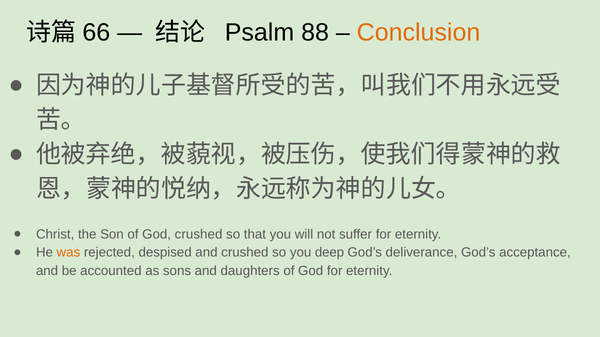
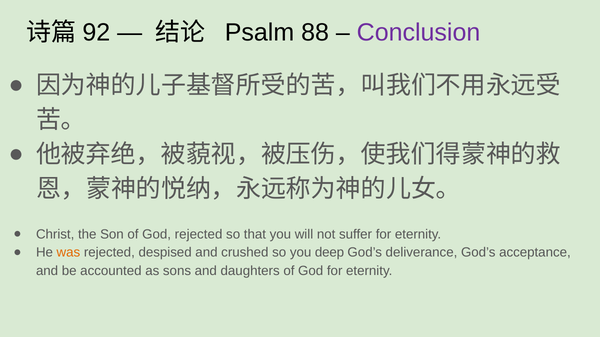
66: 66 -> 92 (96, 33)
Conclusion colour: orange -> purple (419, 33)
God crushed: crushed -> rejected (199, 235)
